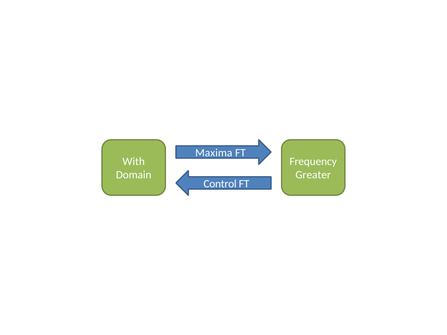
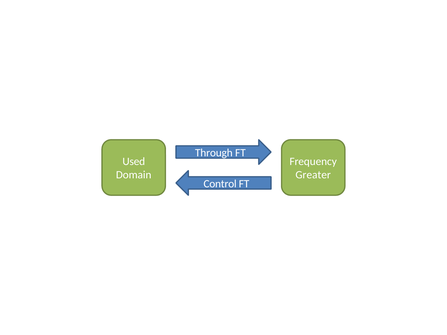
Maxima: Maxima -> Through (214, 153)
With: With -> Used (134, 162)
